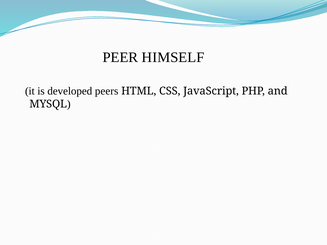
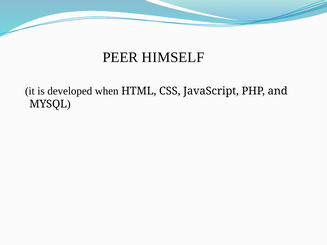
peers: peers -> when (107, 91)
